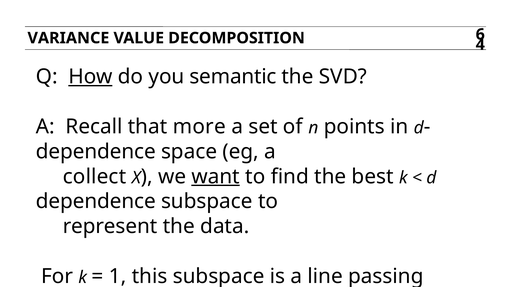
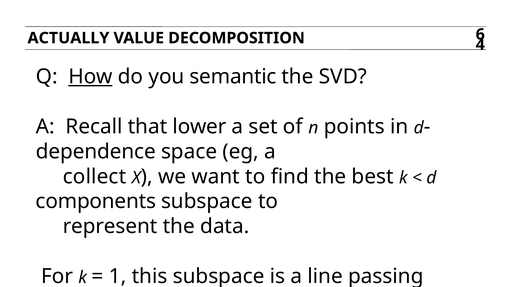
VARIANCE: VARIANCE -> ACTUALLY (68, 38)
more: more -> lower (199, 127)
want underline: present -> none (216, 176)
dependence: dependence -> components (96, 201)
